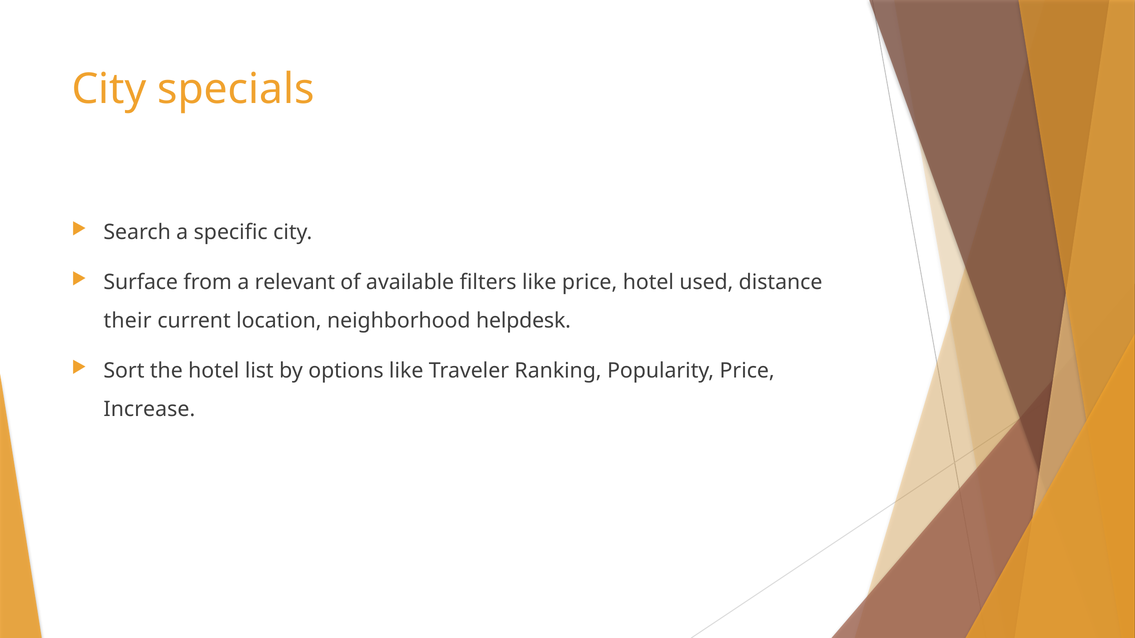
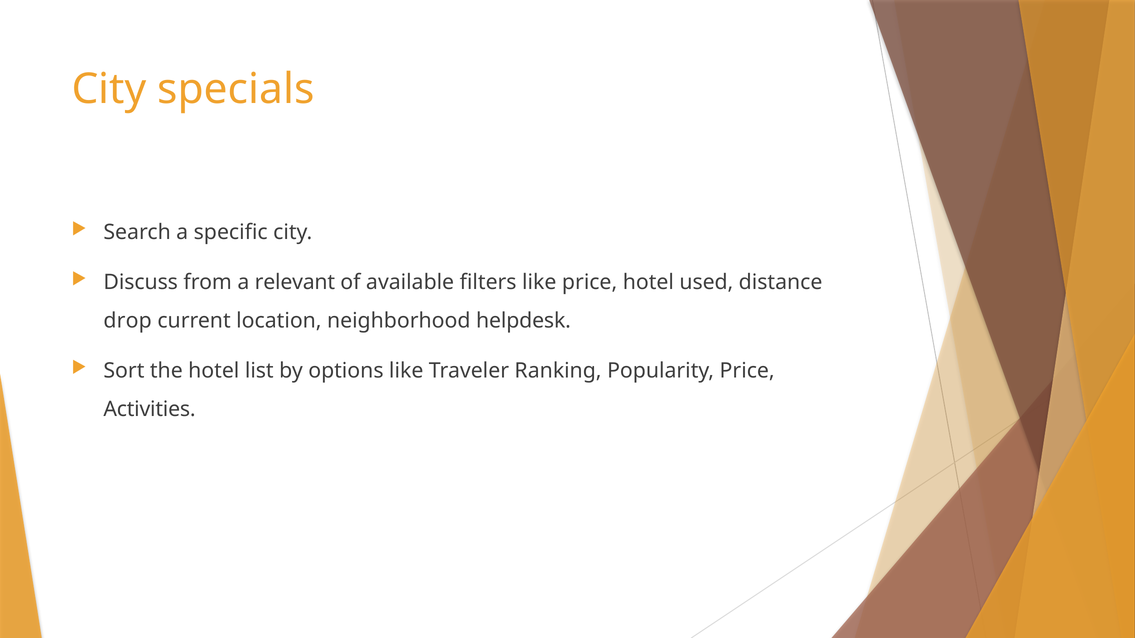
Surface: Surface -> Discuss (141, 283)
their: their -> drop (128, 321)
Increase: Increase -> Activities (149, 409)
